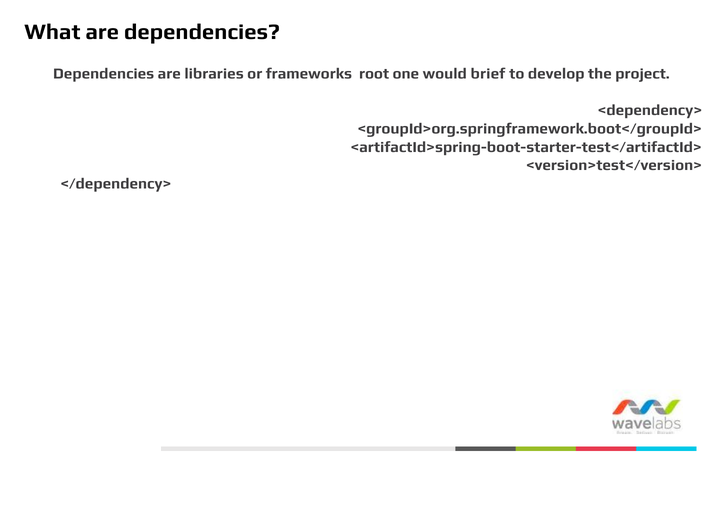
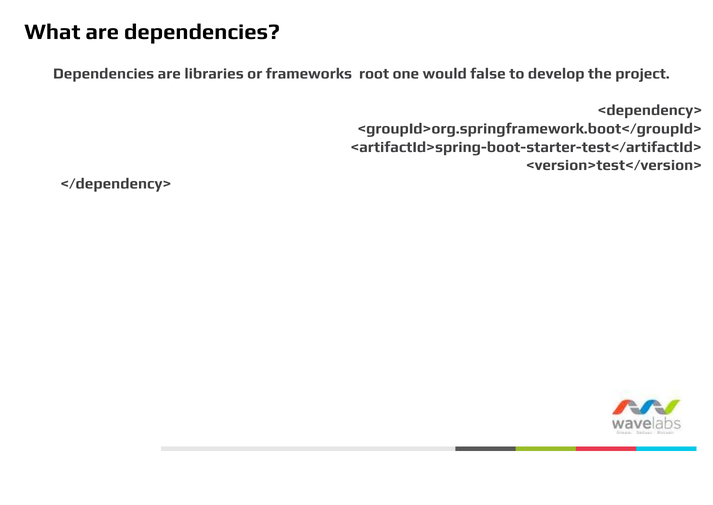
brief: brief -> false (488, 74)
